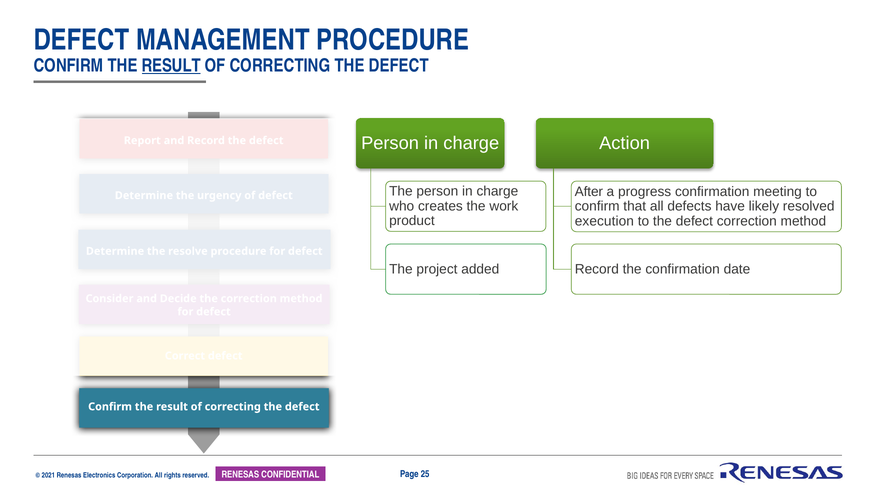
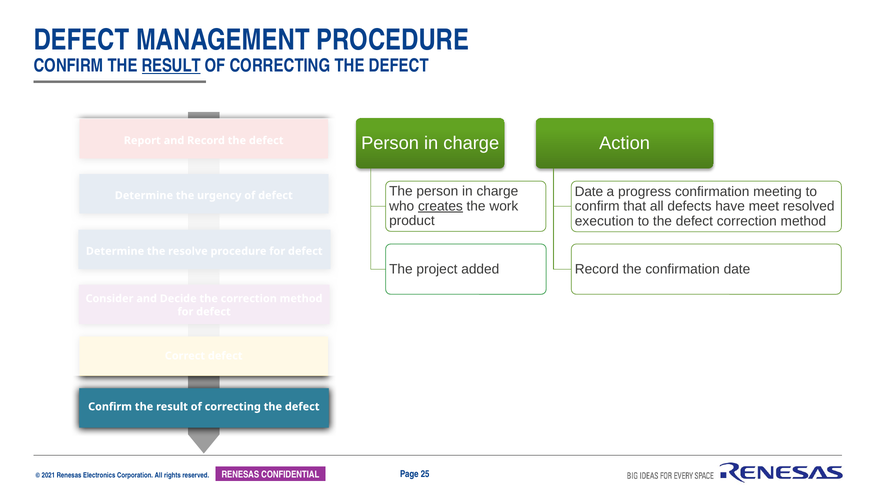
After: After -> Date (589, 191)
creates underline: none -> present (440, 206)
likely: likely -> meet (764, 206)
